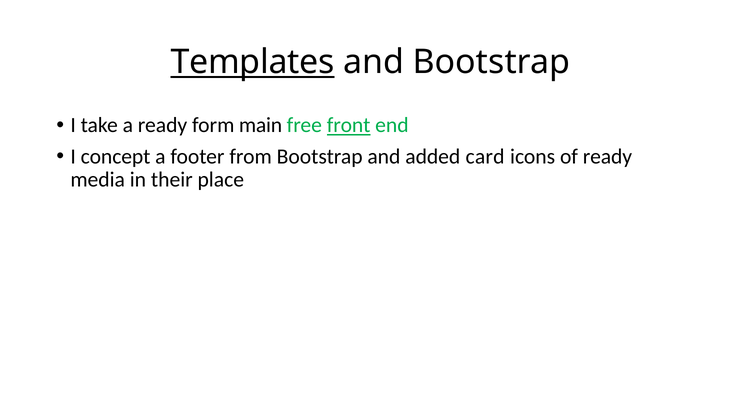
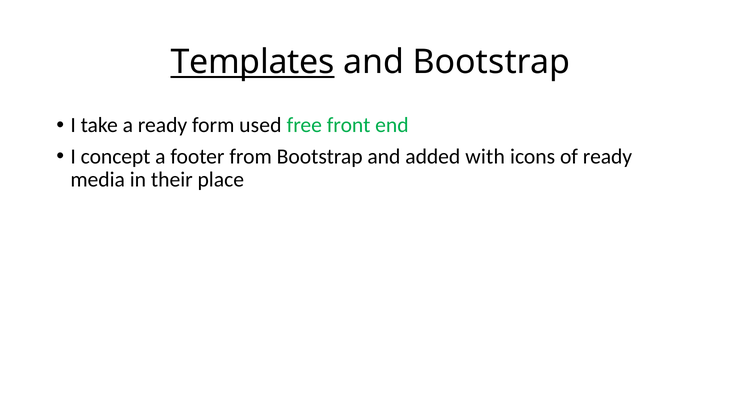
main: main -> used (260, 125)
front underline: present -> none (349, 125)
card: card -> with (485, 156)
